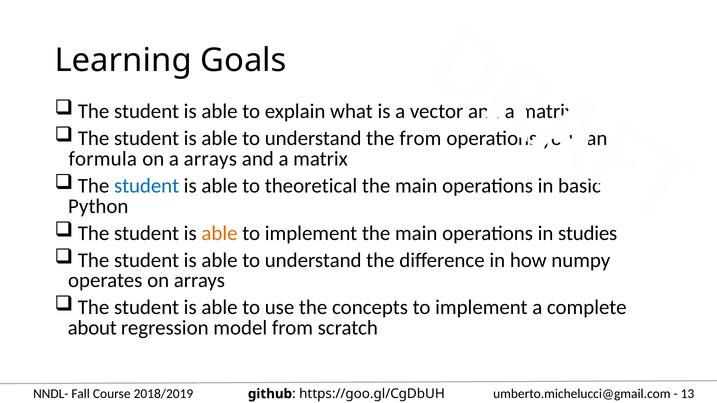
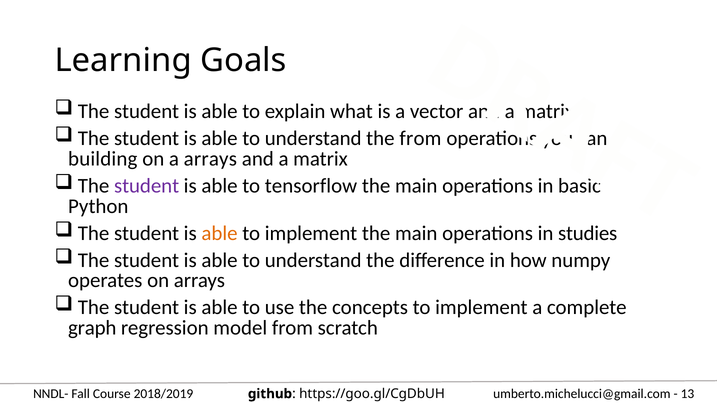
formula: formula -> building (103, 159)
student colour: blue -> purple (147, 186)
theoretical: theoretical -> tensorflow (311, 186)
about: about -> graph (92, 328)
